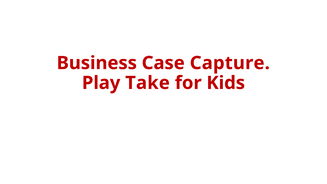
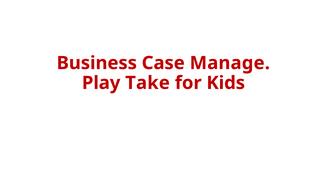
Capture: Capture -> Manage (230, 63)
